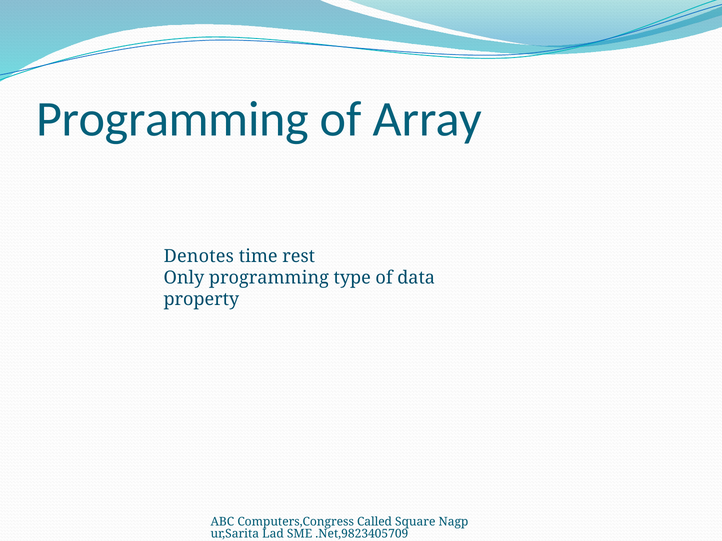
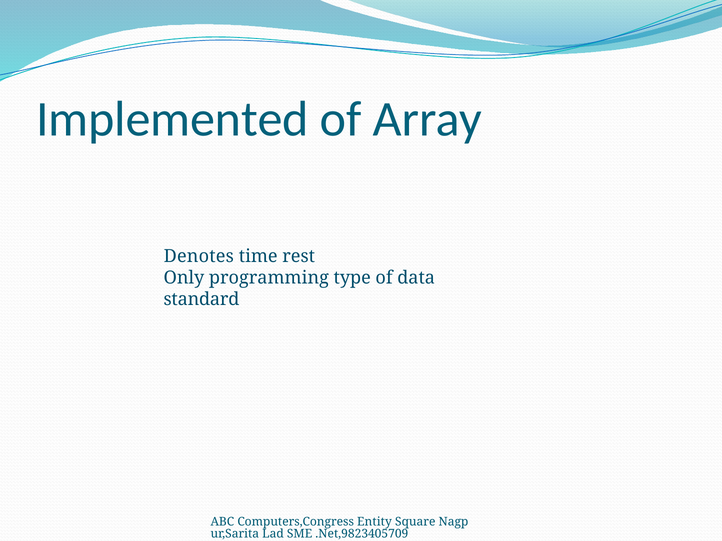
Programming: Programming -> Implemented (172, 119)
property: property -> standard (201, 300)
Called: Called -> Entity (374, 522)
